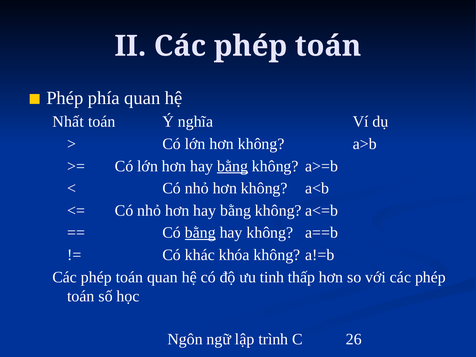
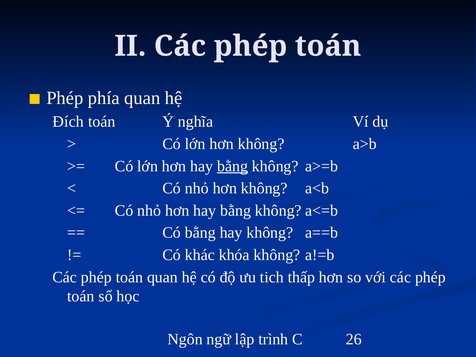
Nhất: Nhất -> Đích (68, 122)
bằng underline: present -> none (200, 233)
tinh: tinh -> tich (272, 277)
